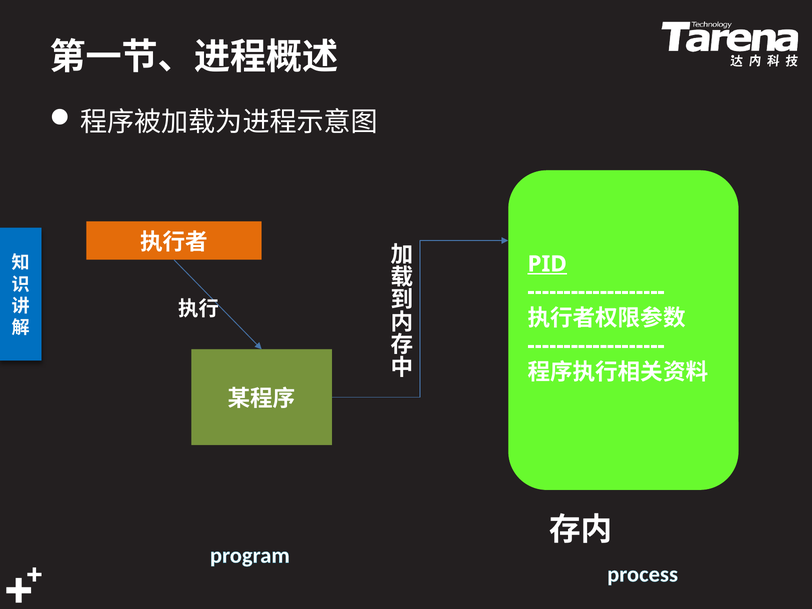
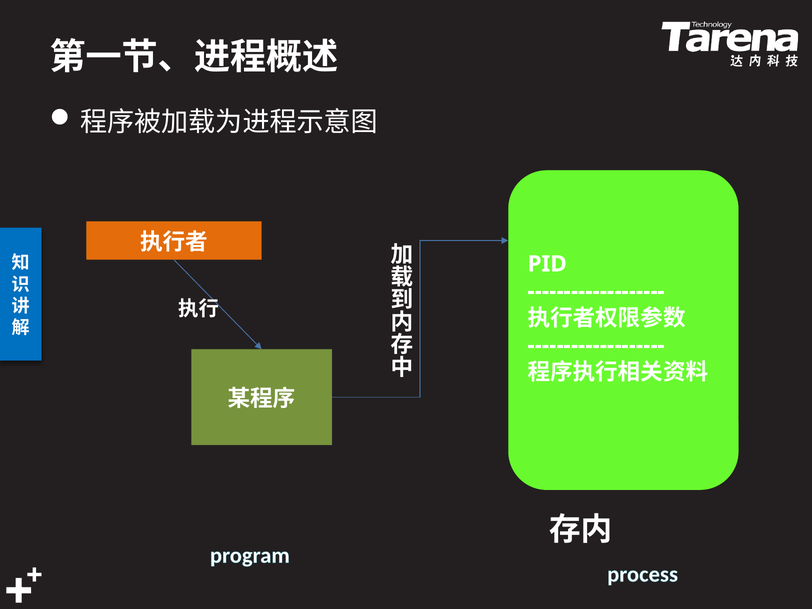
PID underline: present -> none (547, 264)
